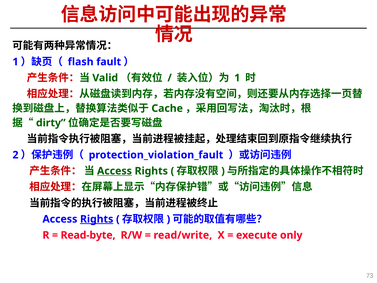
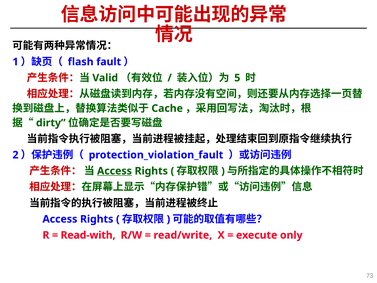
1: 1 -> 5 (237, 78)
Rights underline: present -> none (97, 219)
Read-byte: Read-byte -> Read-with (88, 235)
